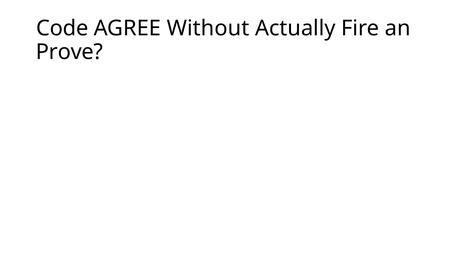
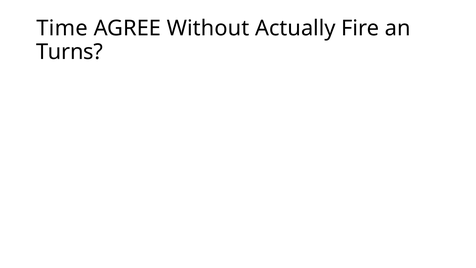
Code: Code -> Time (62, 28)
Prove: Prove -> Turns (70, 52)
